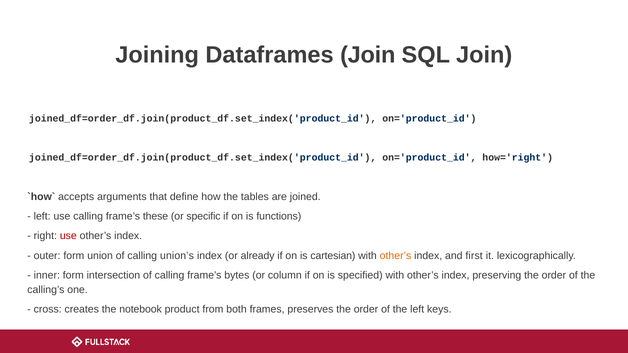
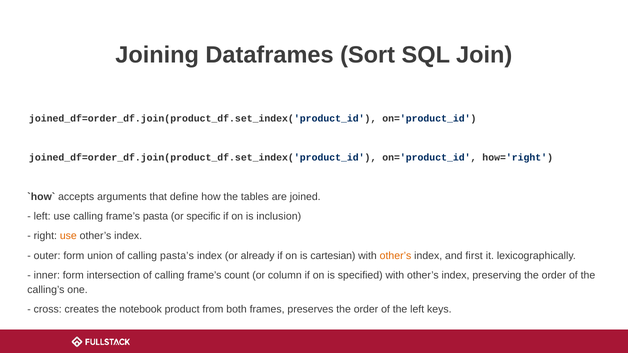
Dataframes Join: Join -> Sort (368, 55)
these: these -> pasta (156, 216)
functions: functions -> inclusion (279, 216)
use colour: red -> orange (68, 236)
union’s: union’s -> pasta’s (177, 256)
bytes: bytes -> count (237, 275)
